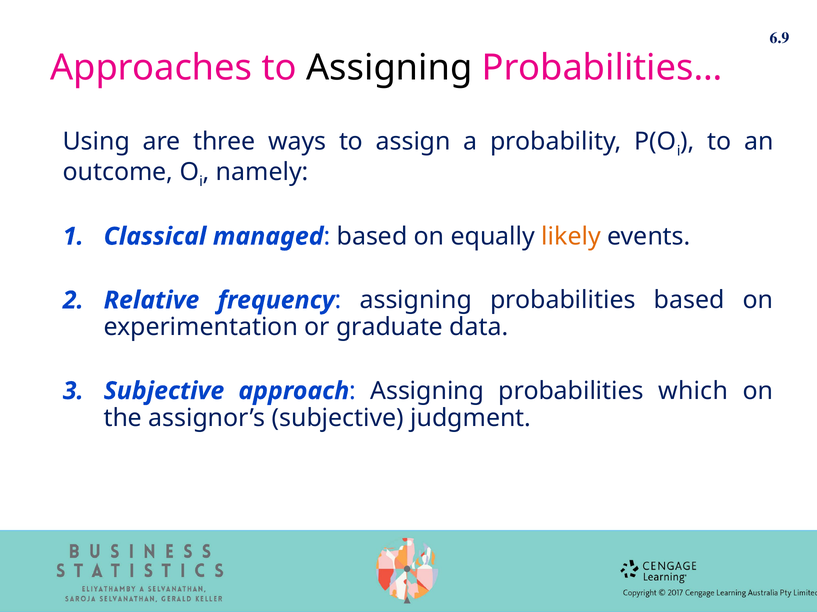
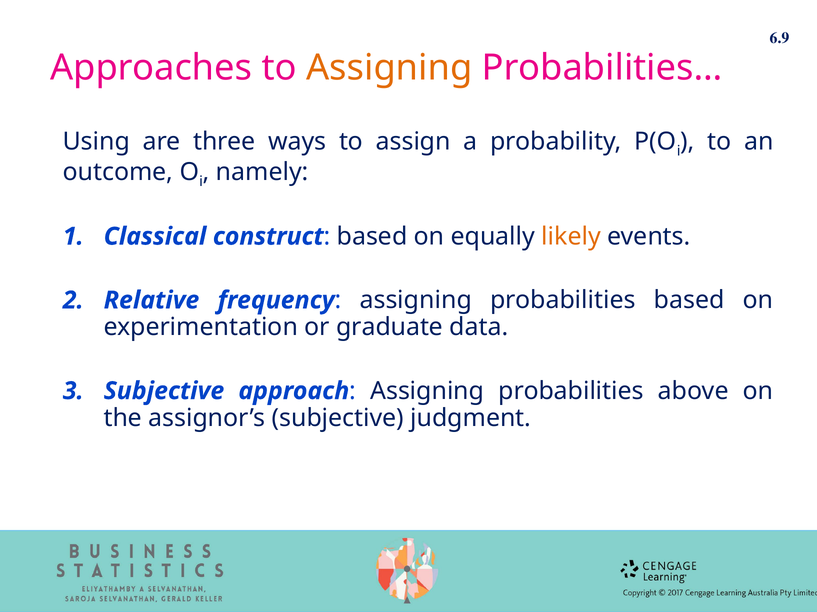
Assigning colour: black -> orange (389, 68)
managed: managed -> construct (268, 237)
which: which -> above (693, 391)
